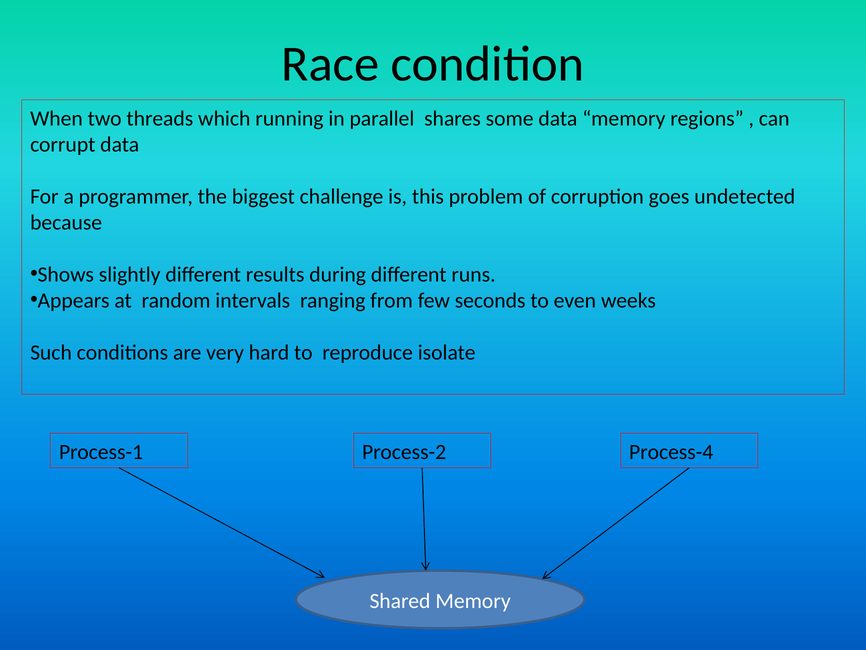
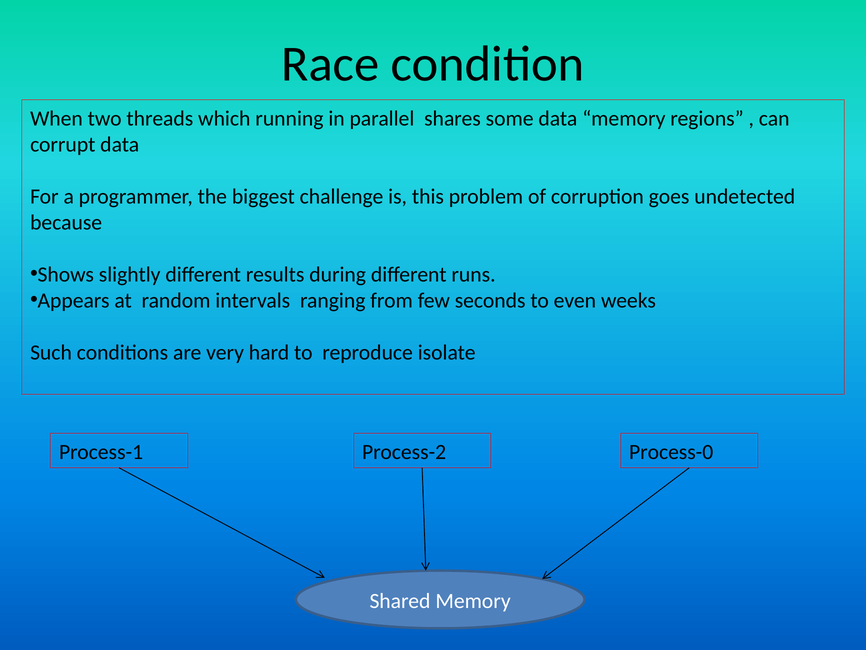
Process-4: Process-4 -> Process-0 (671, 452)
